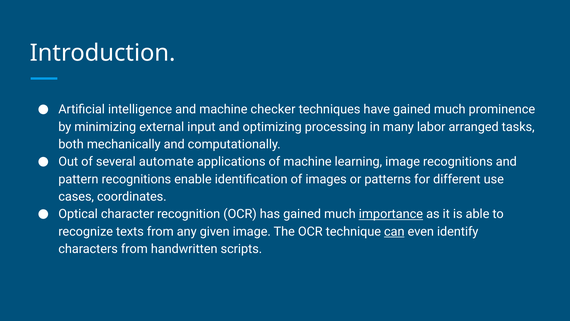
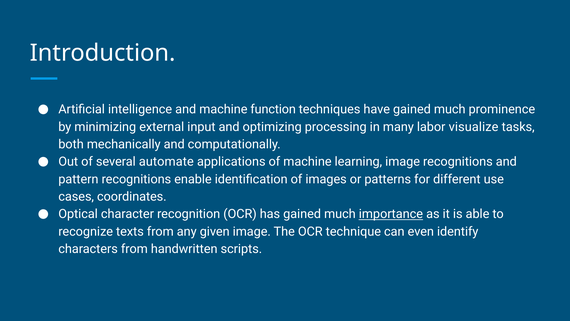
checker: checker -> function (273, 109)
arranged: arranged -> visualize (474, 127)
can underline: present -> none (394, 231)
